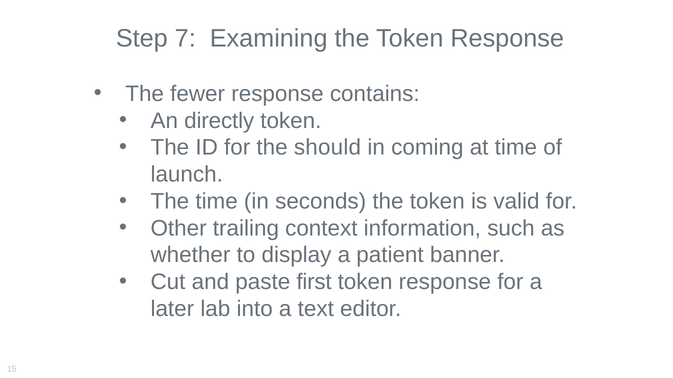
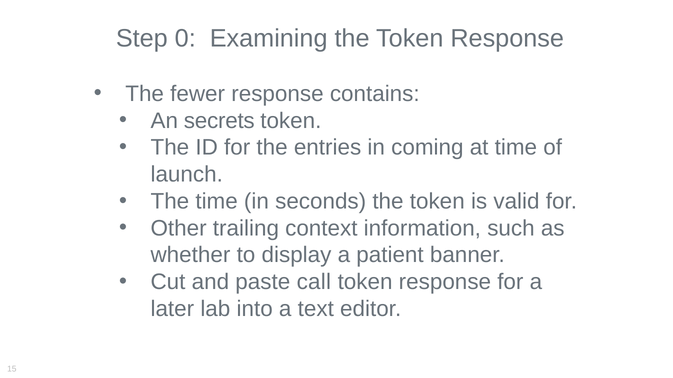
7: 7 -> 0 (185, 39)
directly: directly -> secrets (219, 121)
should: should -> entries (328, 148)
first: first -> call (314, 282)
